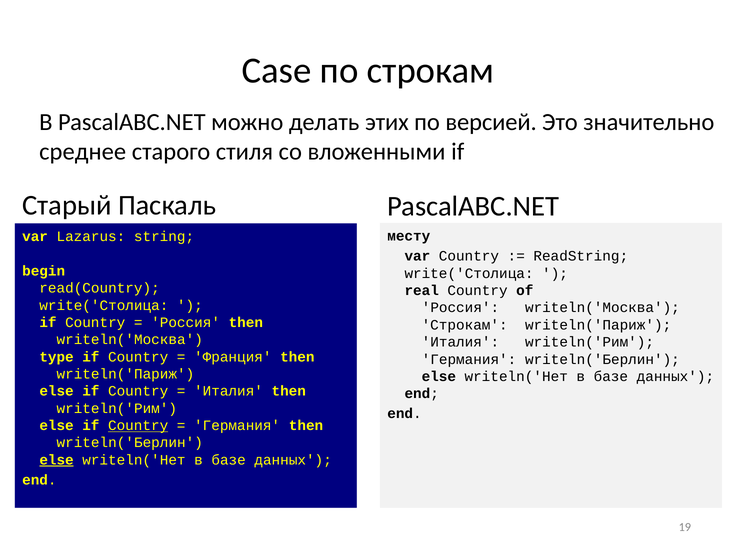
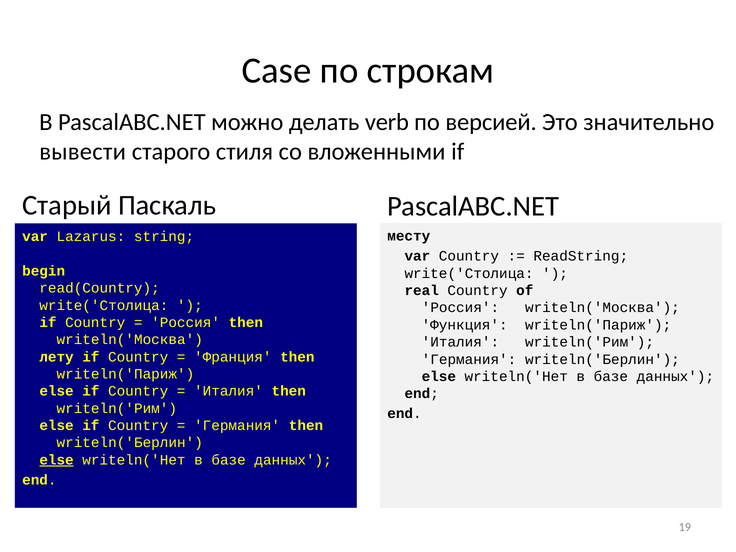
этих: этих -> verb (387, 122)
среднее: среднее -> вывести (83, 152)
Строкам: Строкам -> Функция (465, 325)
type: type -> лету (57, 357)
Country underline: present -> none (138, 426)
